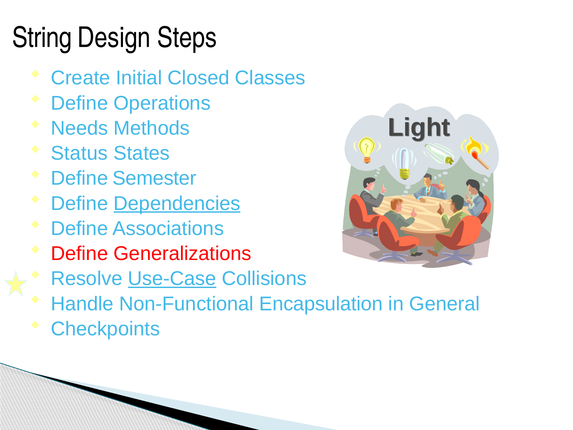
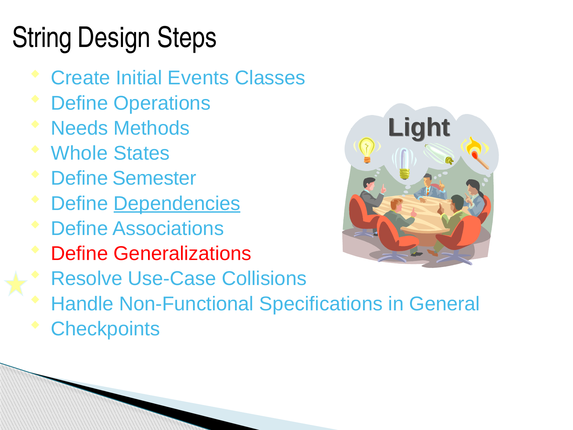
Closed: Closed -> Events (198, 78)
Status: Status -> Whole (79, 153)
Use-Case underline: present -> none (172, 279)
Encapsulation: Encapsulation -> Specifications (321, 304)
